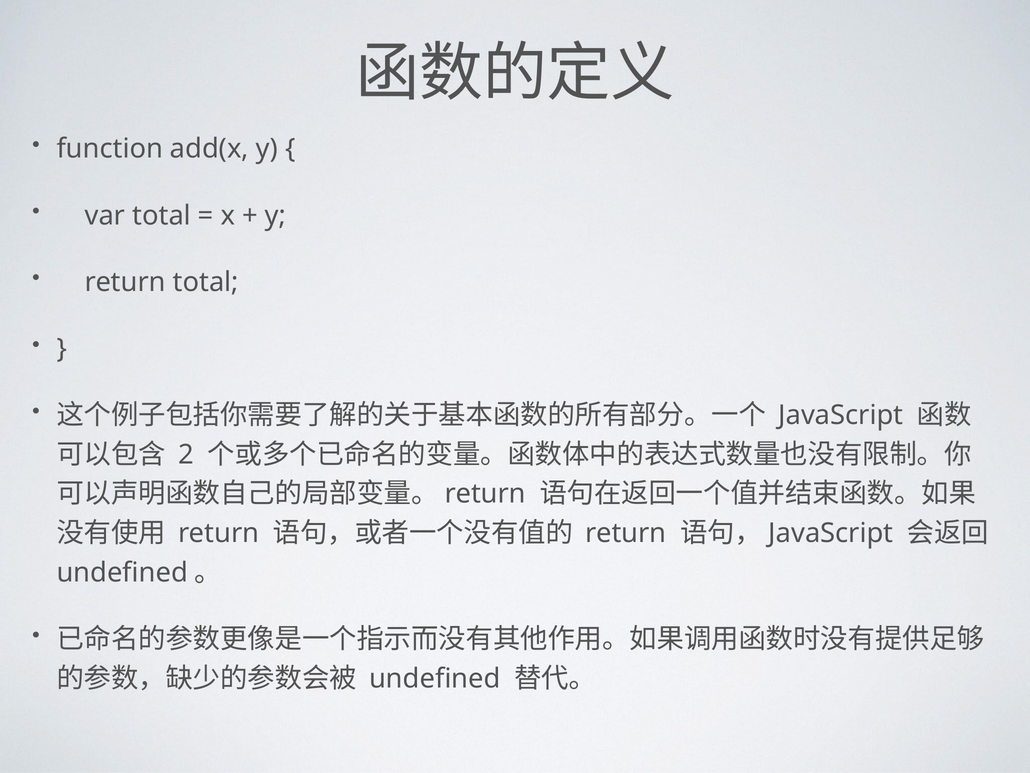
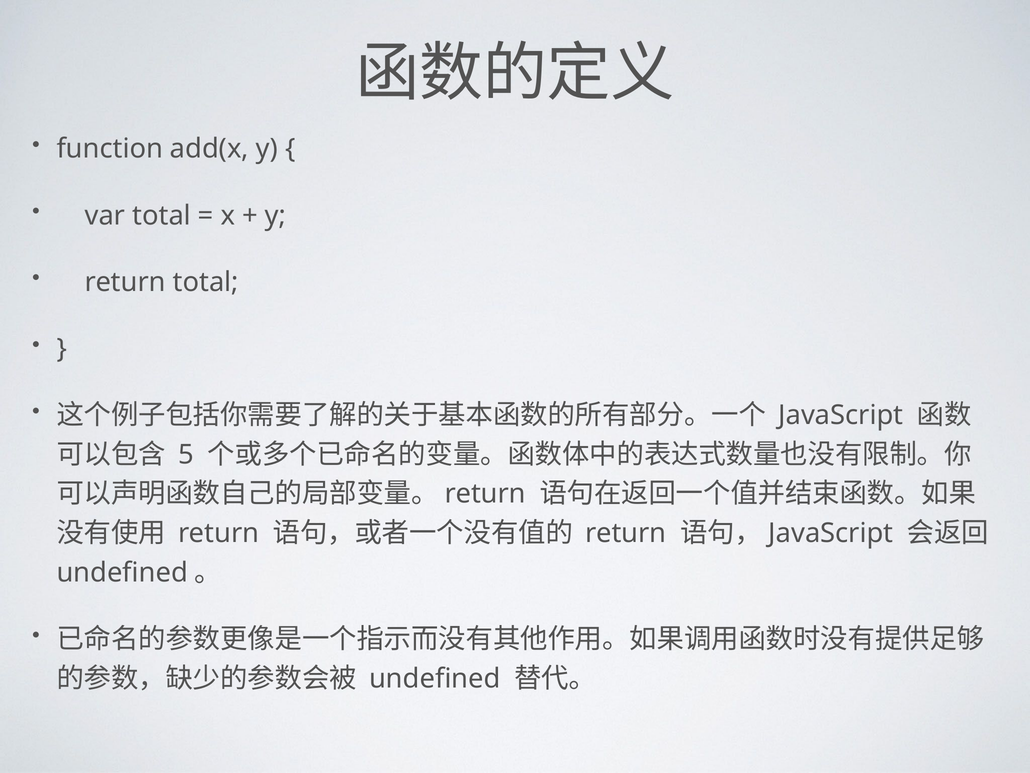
2: 2 -> 5 (186, 454)
